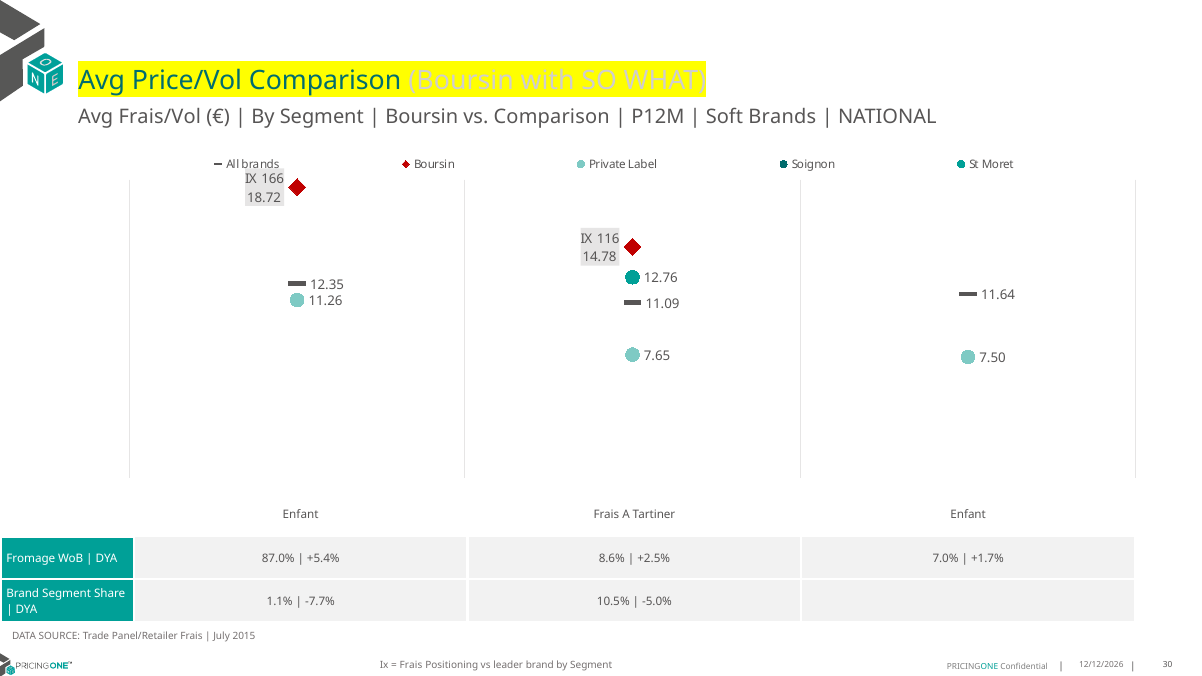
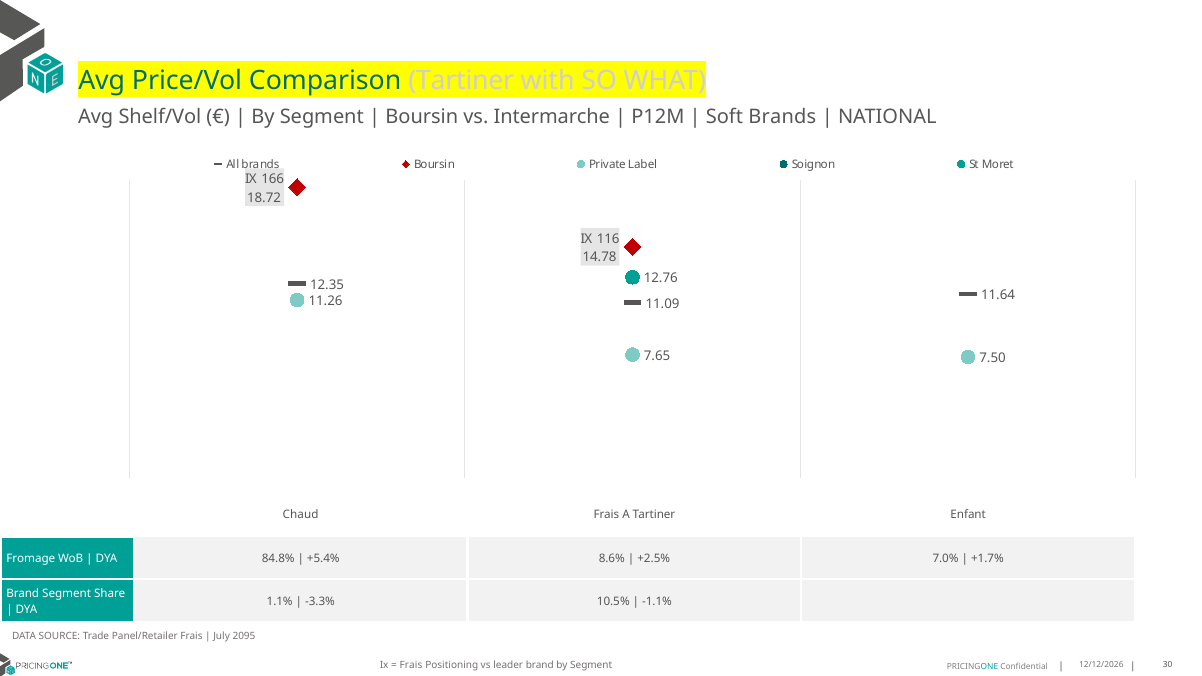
Comparison Boursin: Boursin -> Tartiner (461, 81)
Frais/Vol: Frais/Vol -> Shelf/Vol (160, 117)
vs Comparison: Comparison -> Intermarche (552, 117)
Enfant: Enfant -> Chaud (301, 515)
87.0%: 87.0% -> 84.8% (278, 559)
-7.7%: -7.7% -> -3.3% (320, 601)
-5.0%: -5.0% -> -1.1% (657, 601)
2015: 2015 -> 2095 (244, 637)
